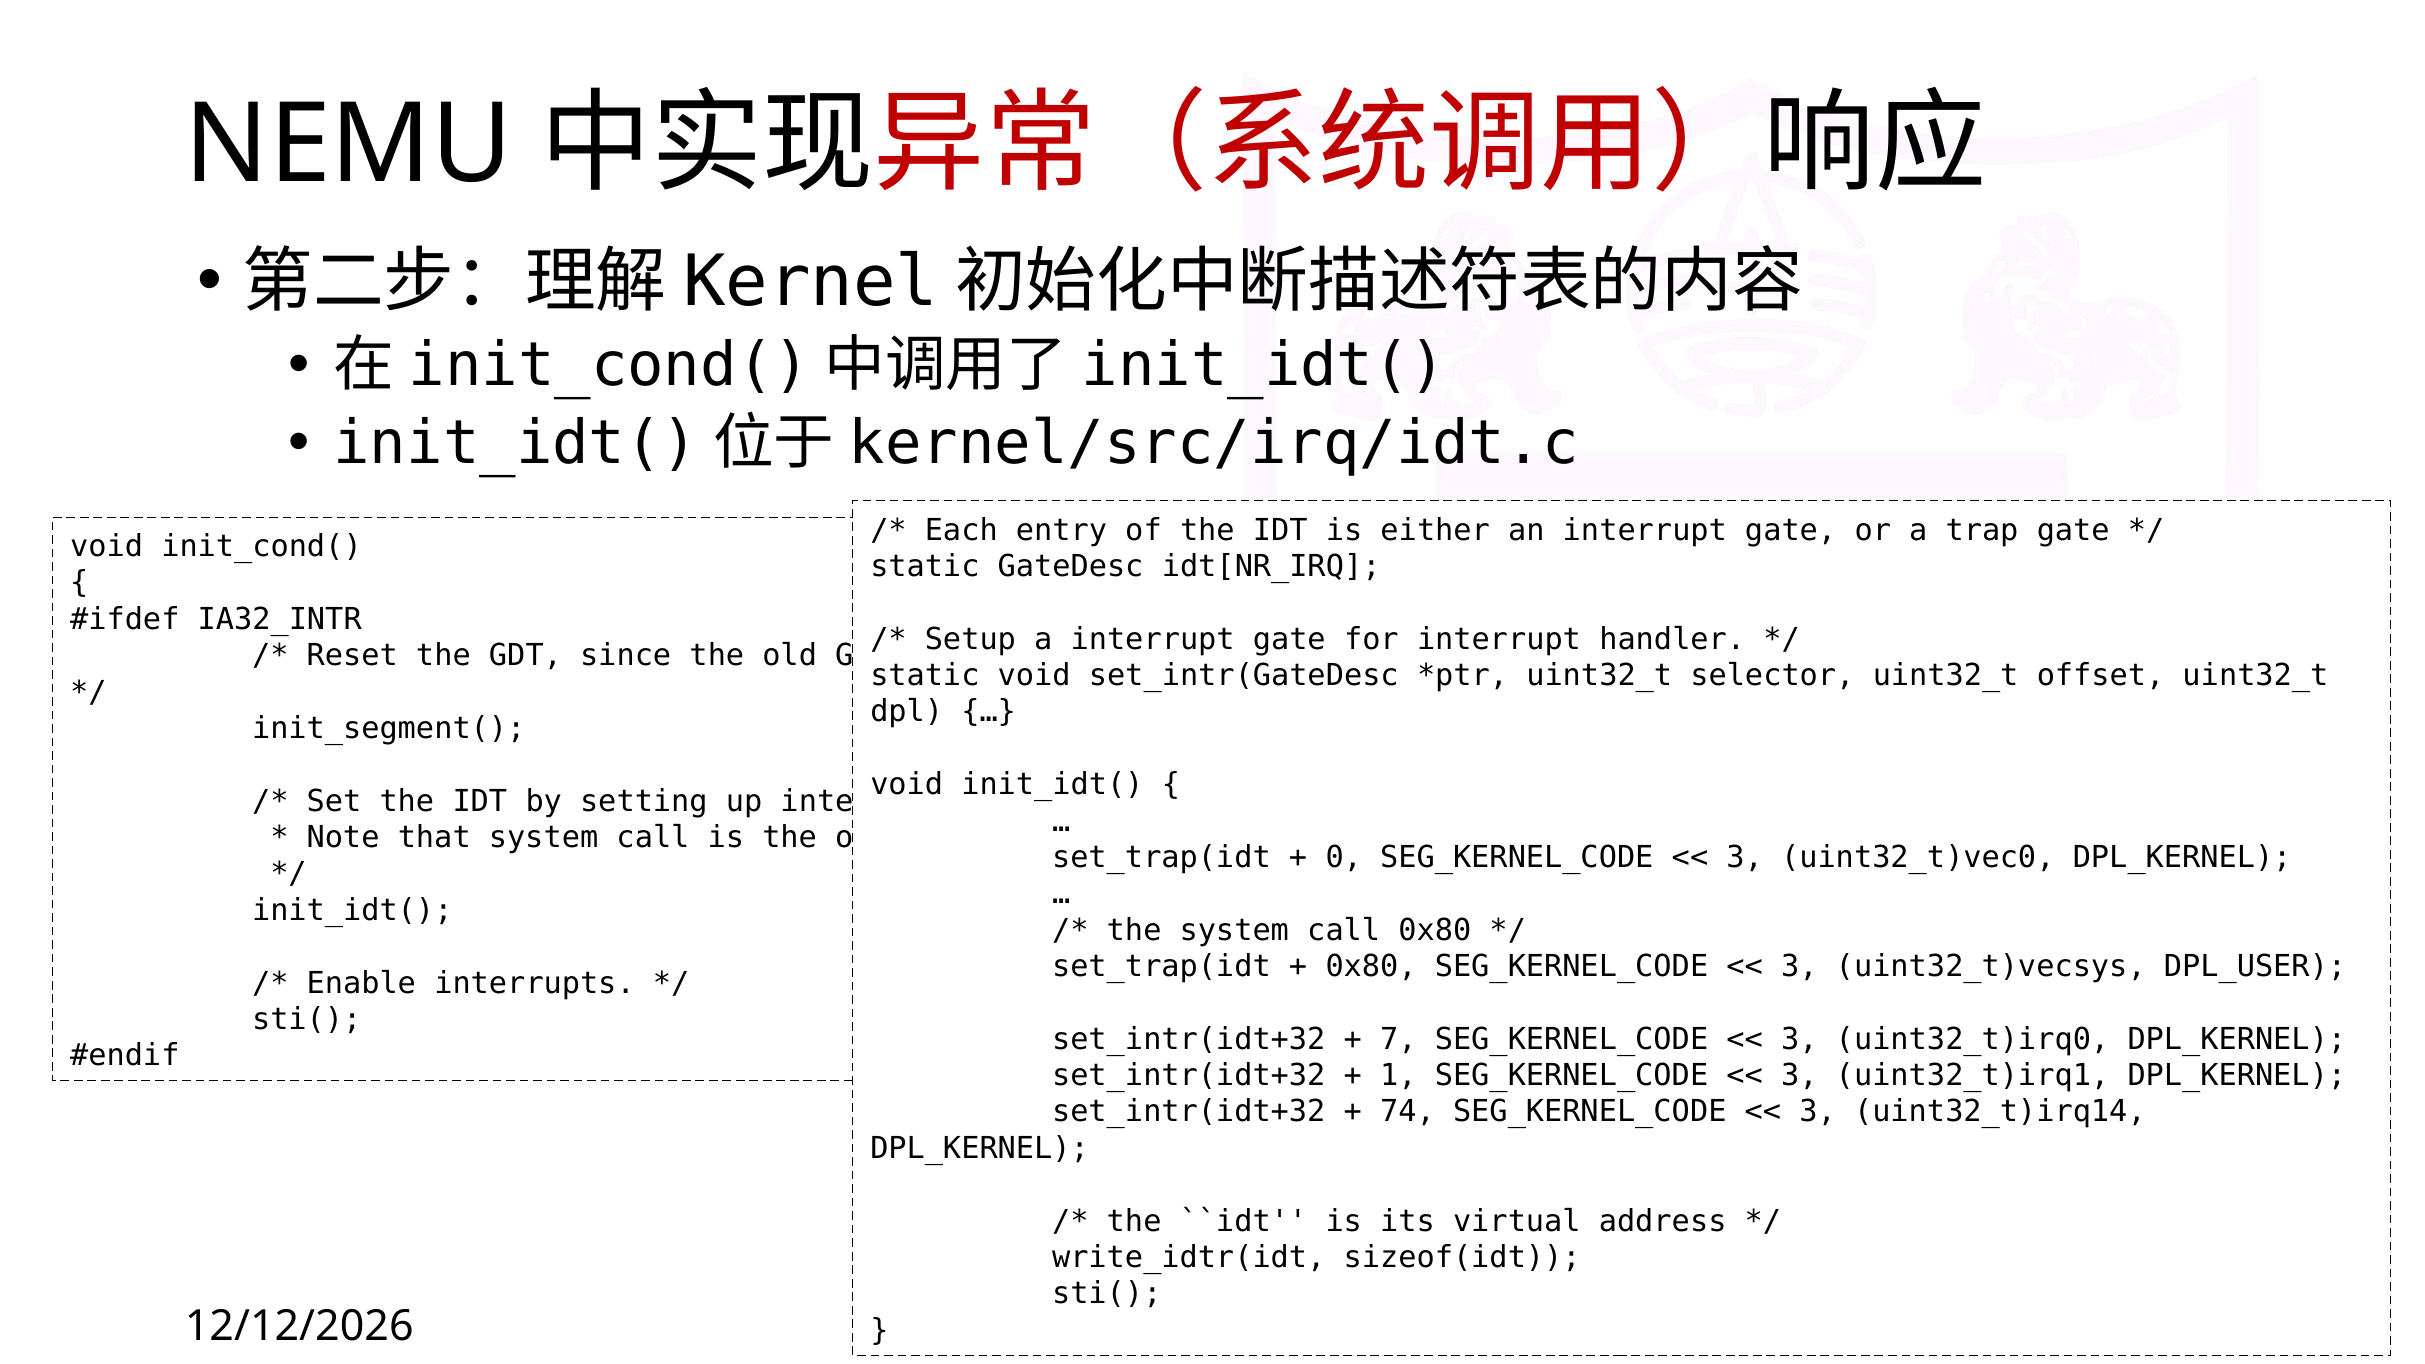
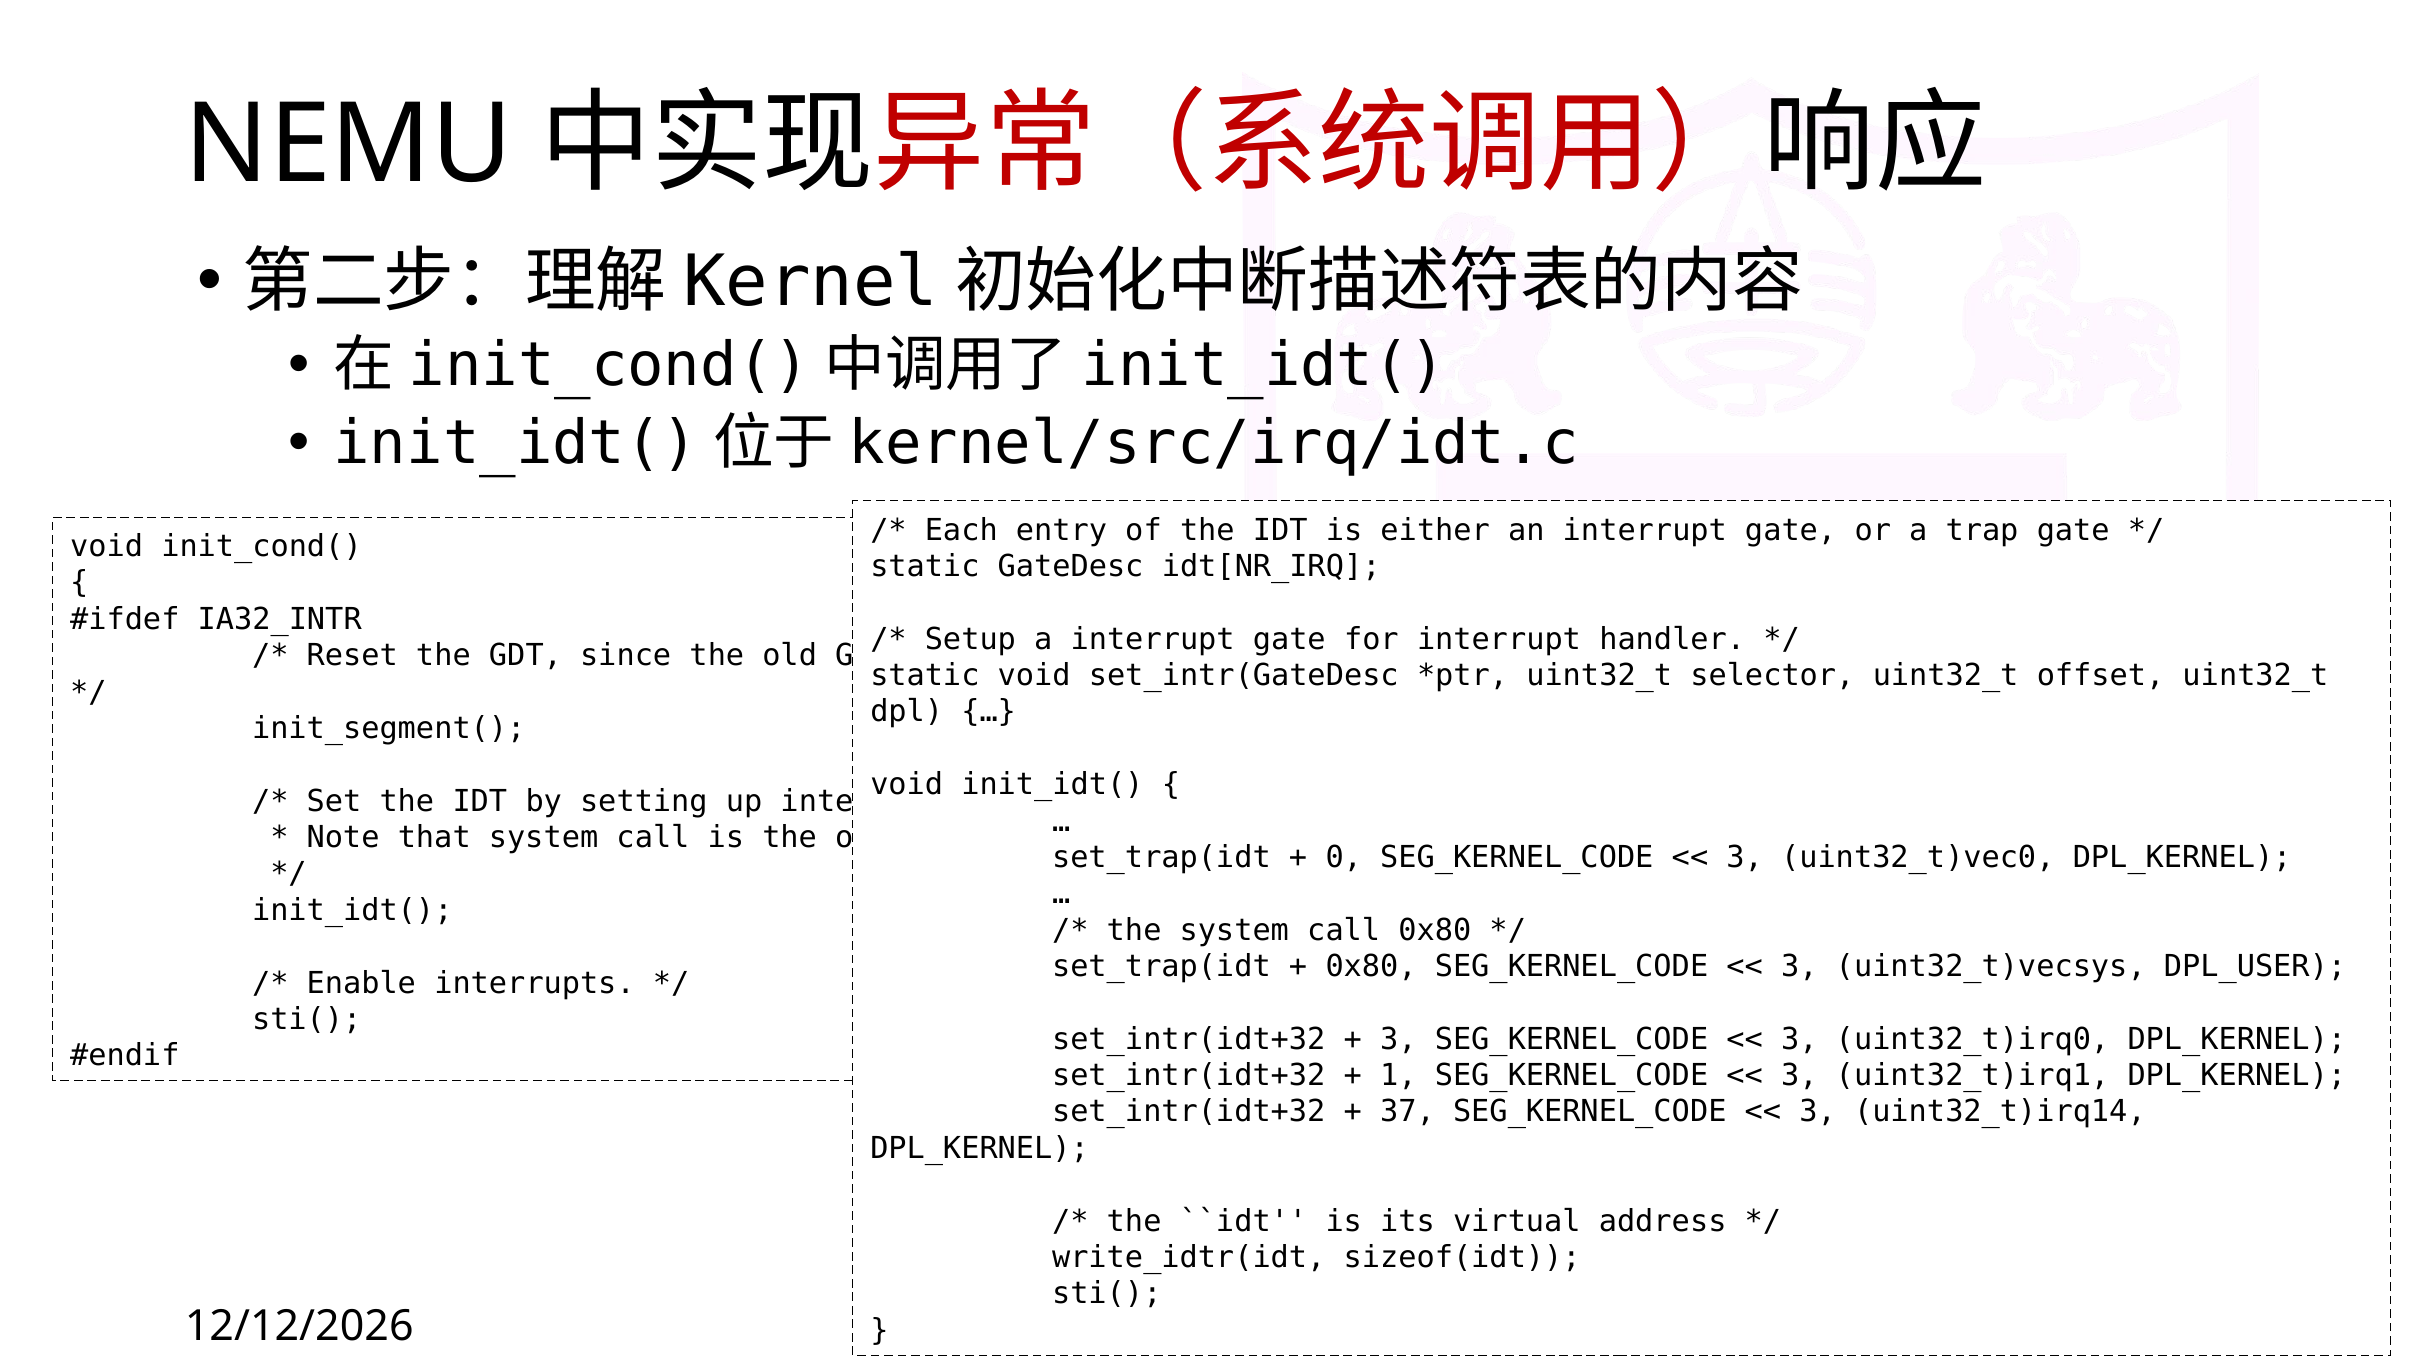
7: 7 -> 3 (1398, 1039)
74: 74 -> 37 (1407, 1112)
